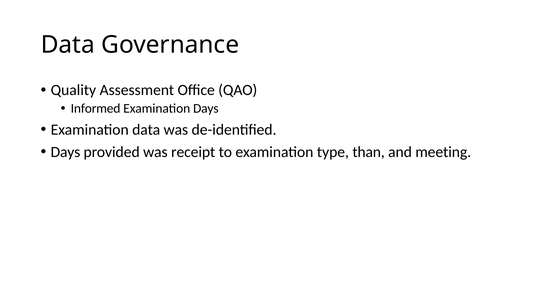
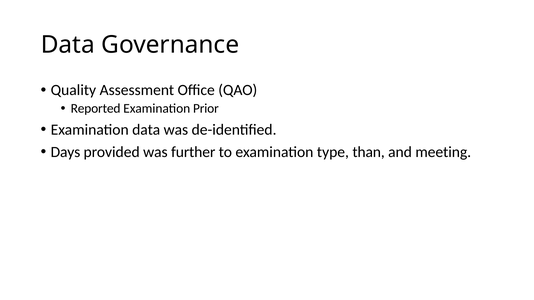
Informed: Informed -> Reported (96, 109)
Examination Days: Days -> Prior (206, 109)
receipt: receipt -> further (193, 152)
